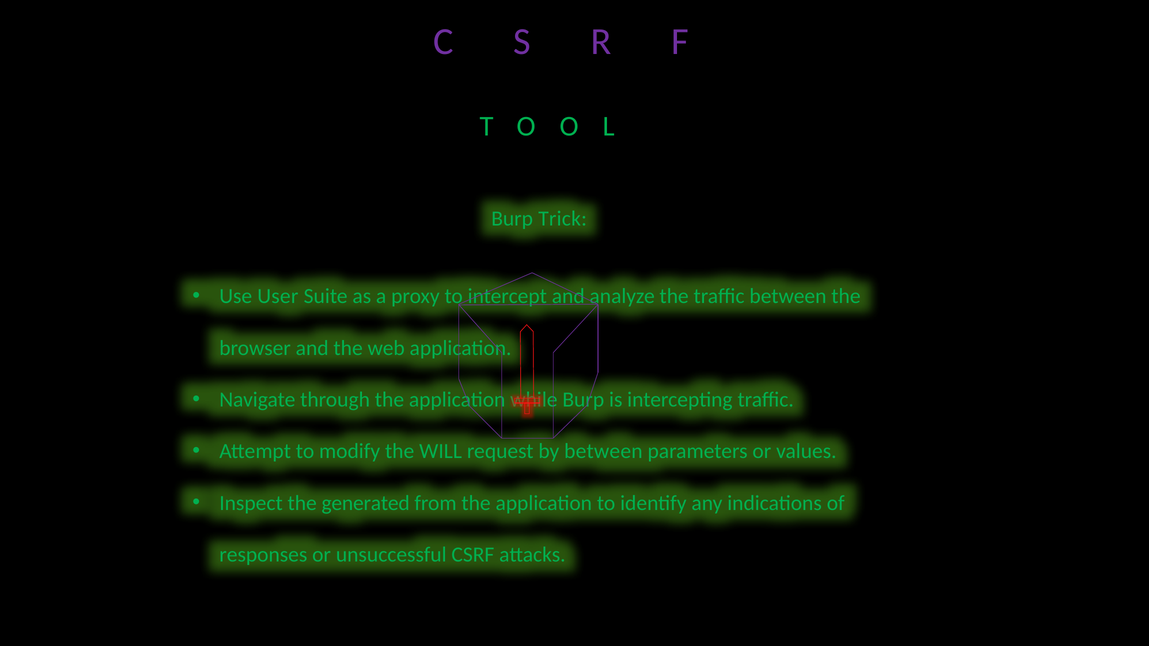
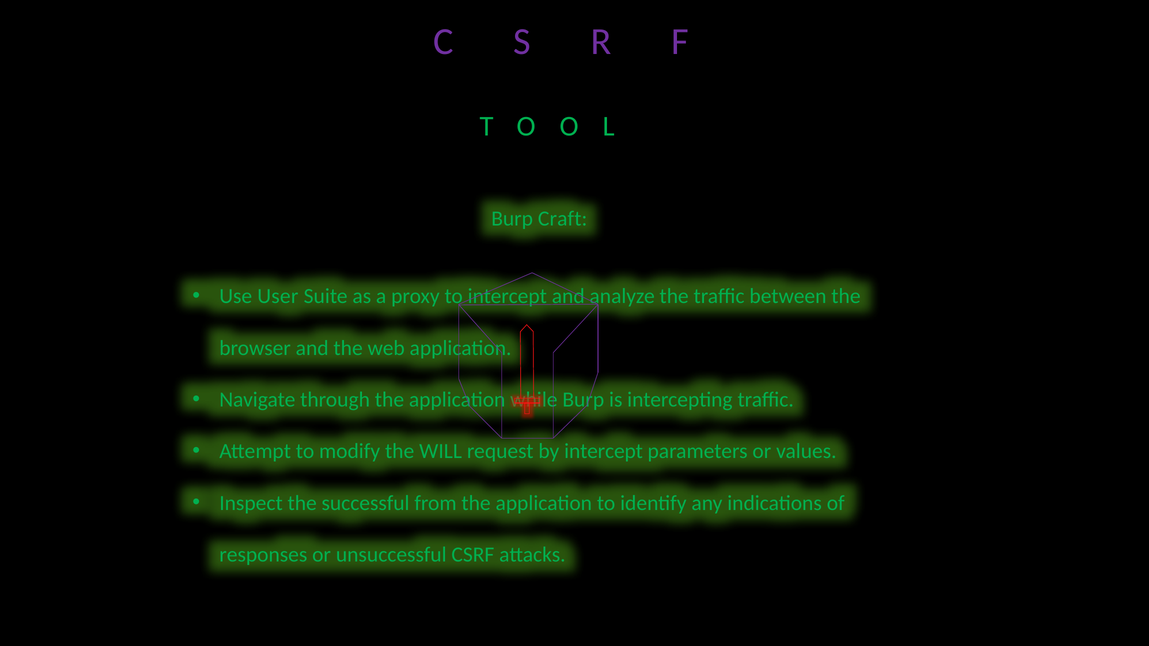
Trick: Trick -> Craft (563, 219)
by between: between -> intercept (604, 451)
generated: generated -> successful (366, 503)
